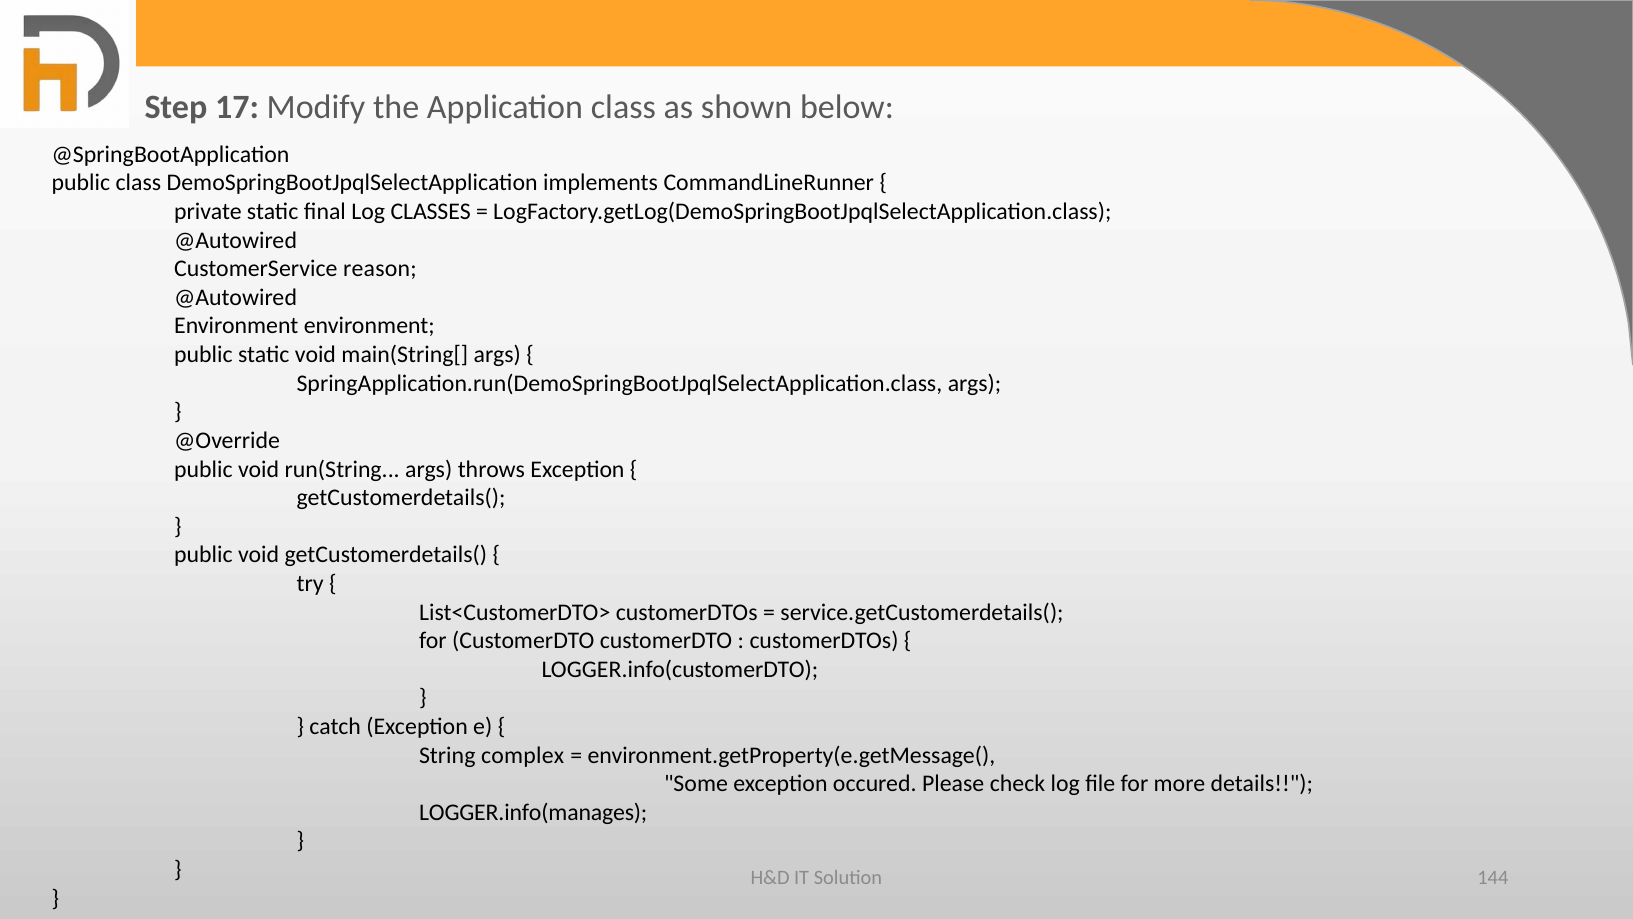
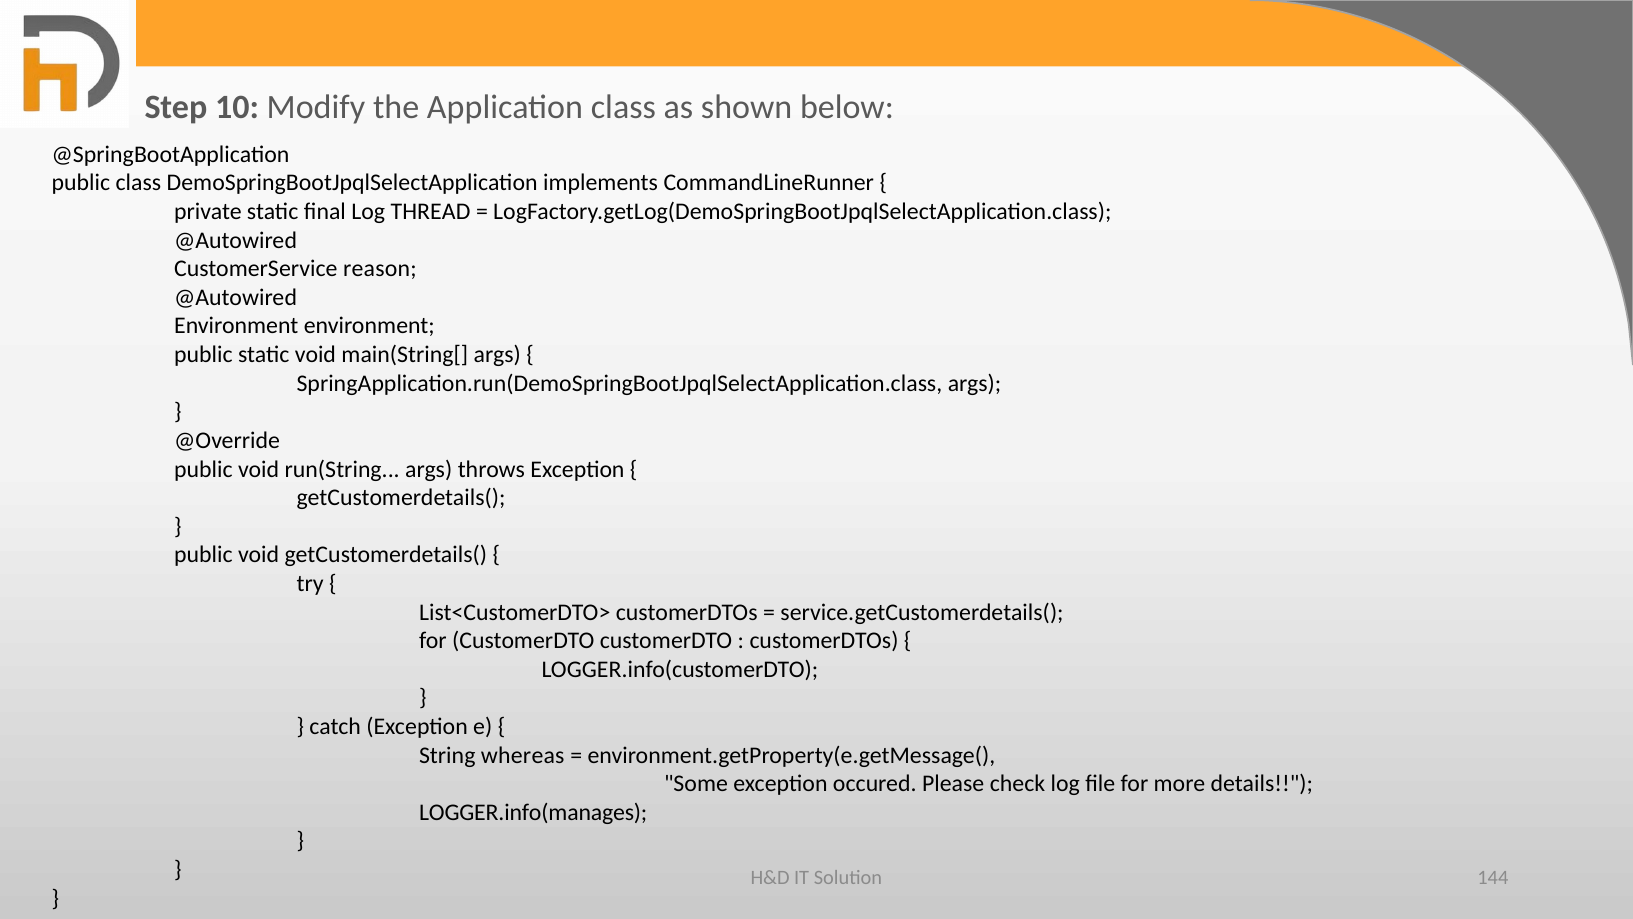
17: 17 -> 10 (237, 108)
CLASSES: CLASSES -> THREAD (431, 212)
complex: complex -> whereas (523, 755)
